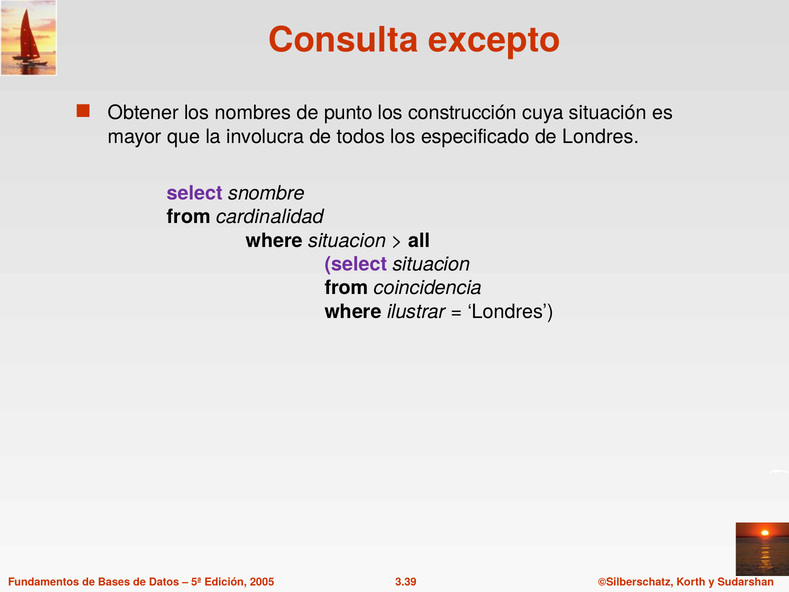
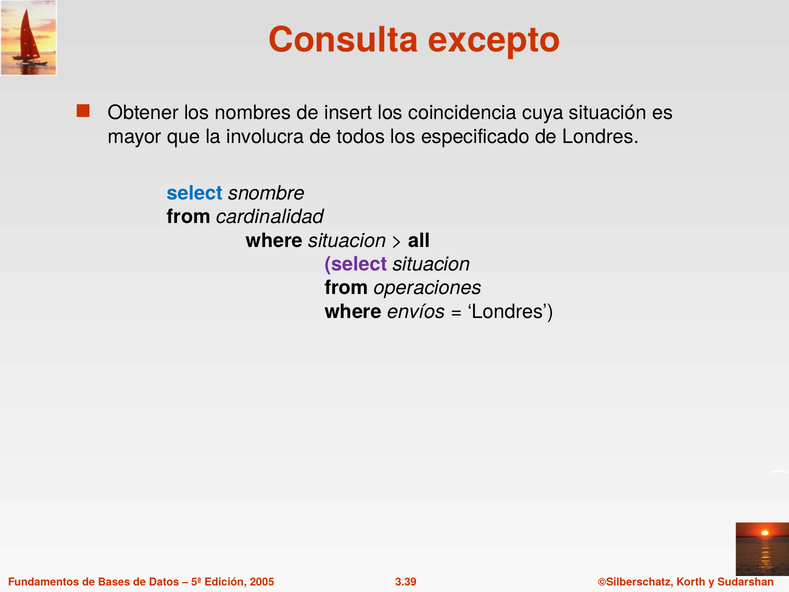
punto: punto -> insert (348, 113)
construcción: construcción -> coincidencia (463, 113)
select colour: purple -> blue (195, 193)
coincidencia: coincidencia -> operaciones (428, 288)
ilustrar: ilustrar -> envíos (416, 311)
